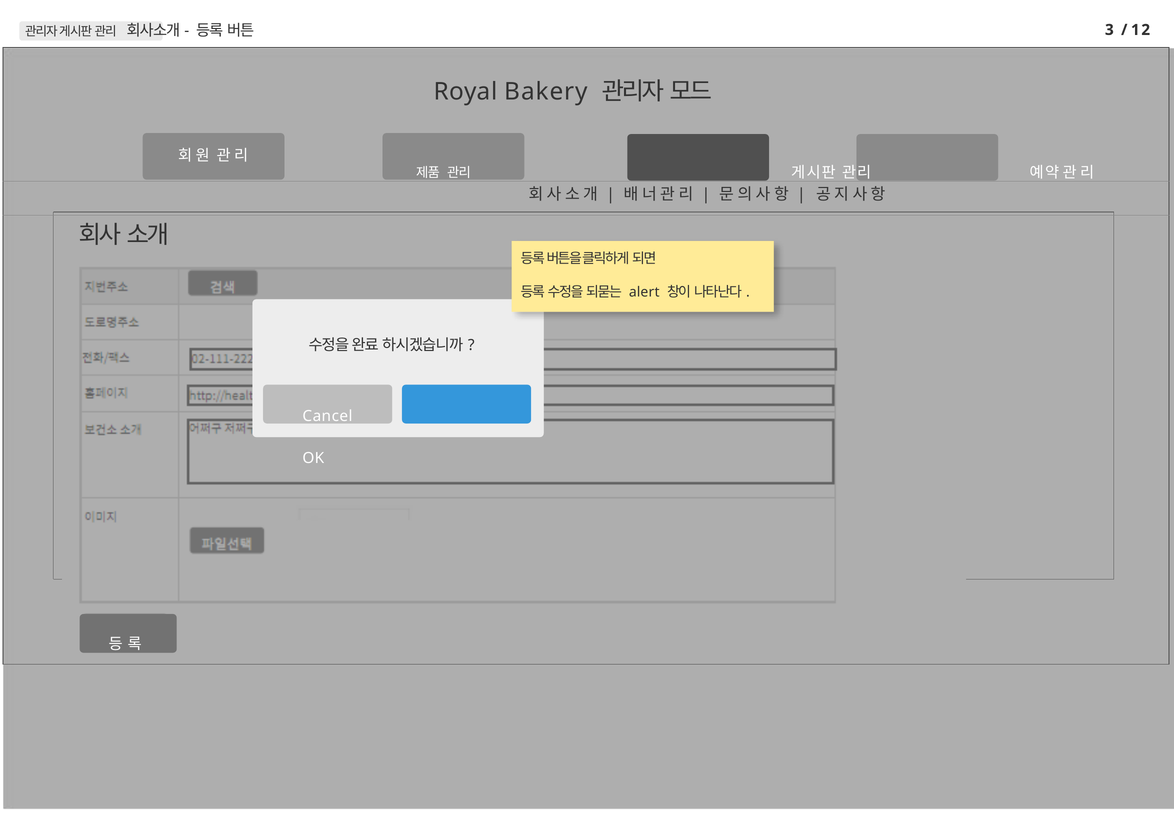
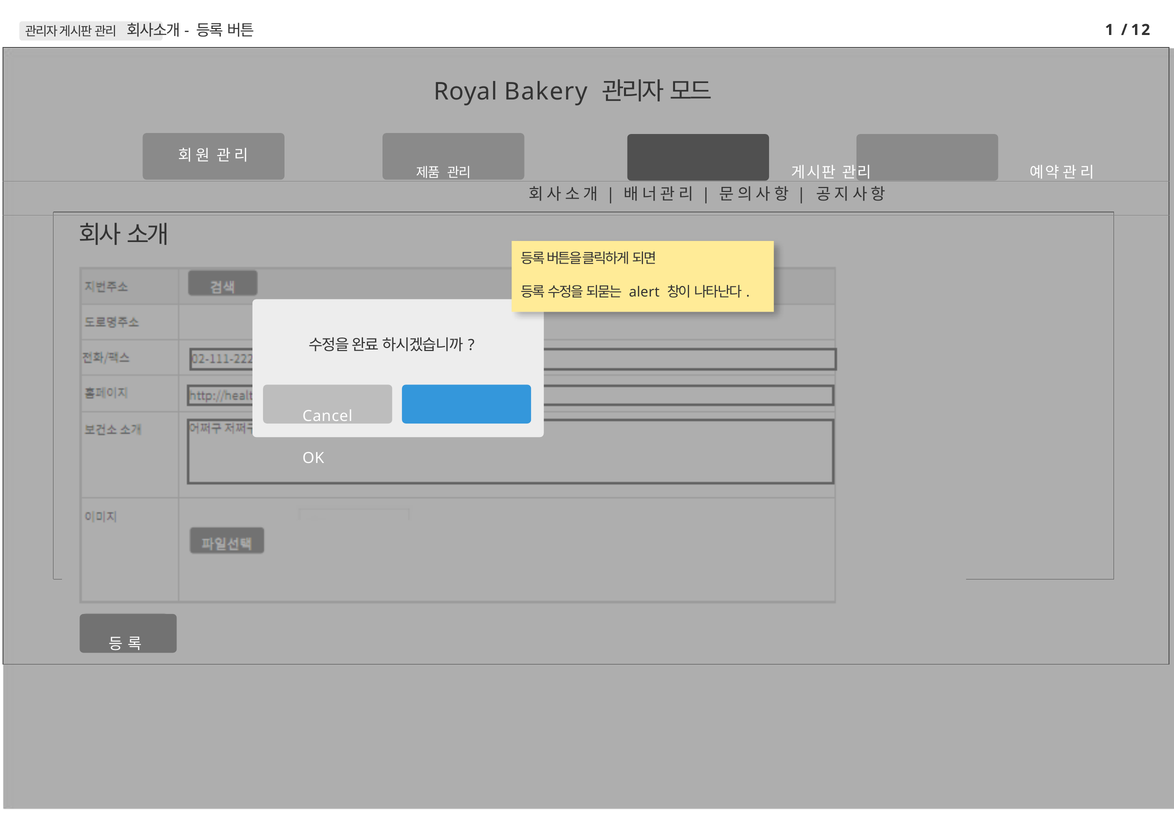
3: 3 -> 1 (1109, 30)
